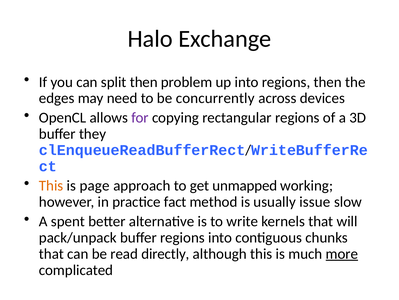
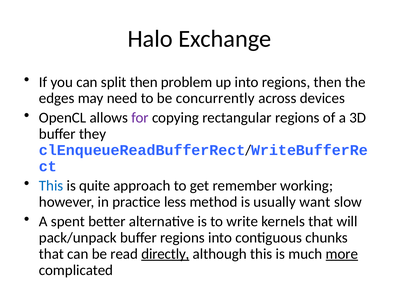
This colour: orange -> blue (51, 185)
page: page -> quite (95, 185)
unmapped: unmapped -> remember (245, 185)
fact: fact -> less (175, 201)
issue: issue -> want (315, 201)
directly underline: none -> present (165, 253)
